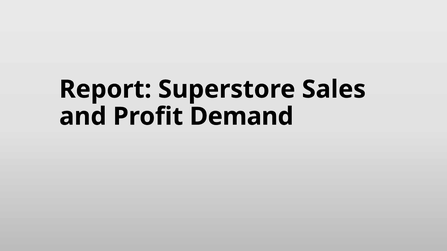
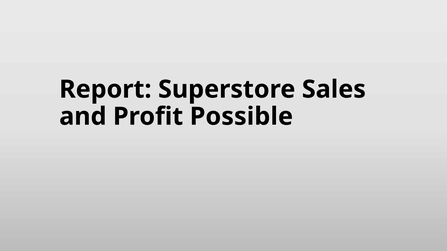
Demand: Demand -> Possible (241, 117)
